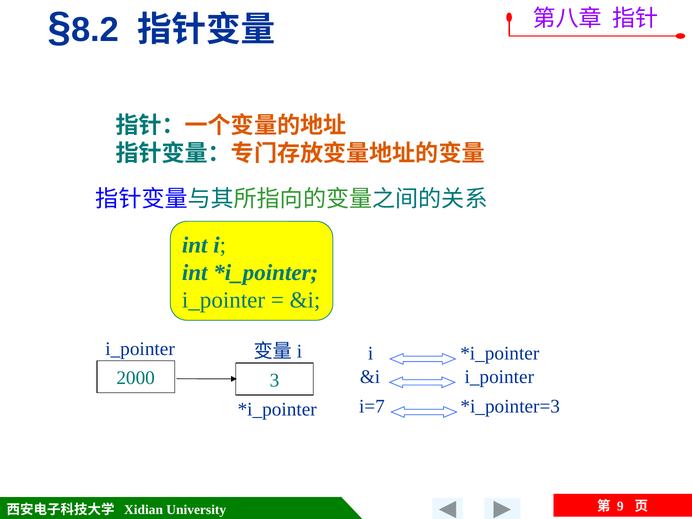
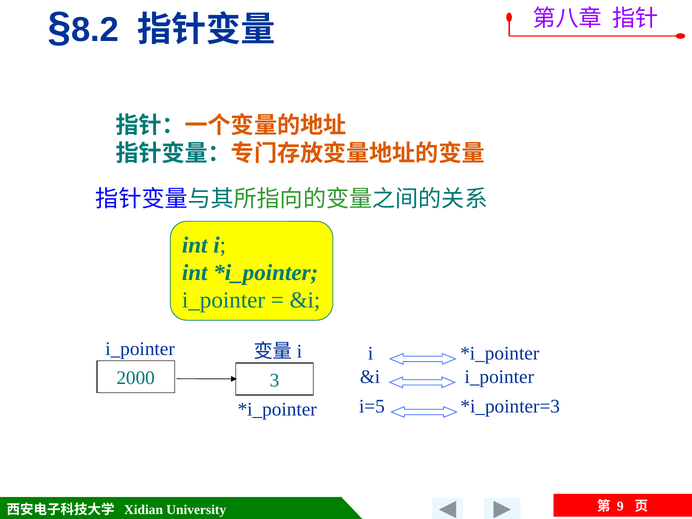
i=7: i=7 -> i=5 (372, 407)
